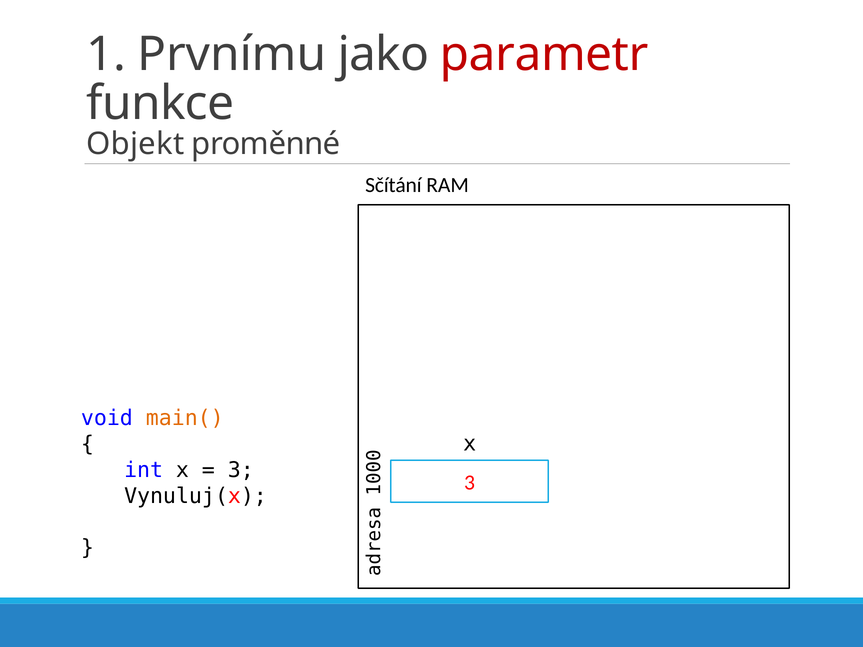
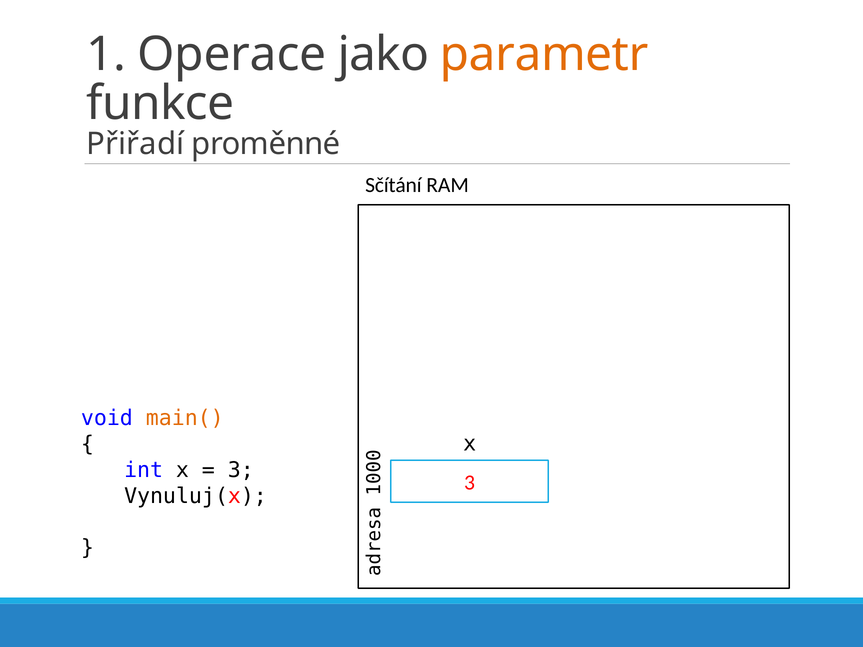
Prvnímu: Prvnímu -> Operace (232, 55)
parametr colour: red -> orange (544, 55)
Objekt: Objekt -> Přiřadí (135, 144)
